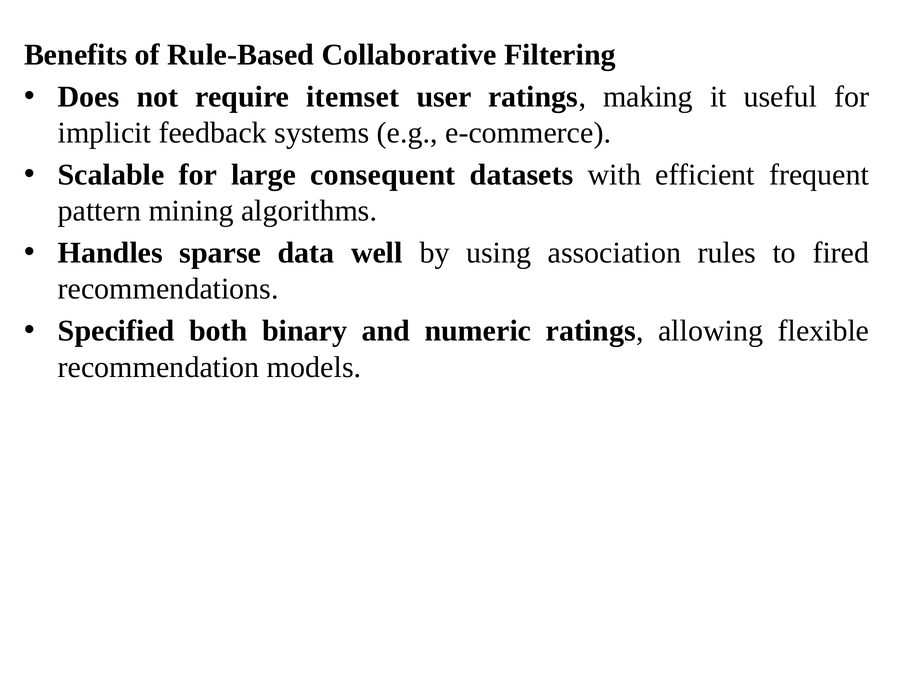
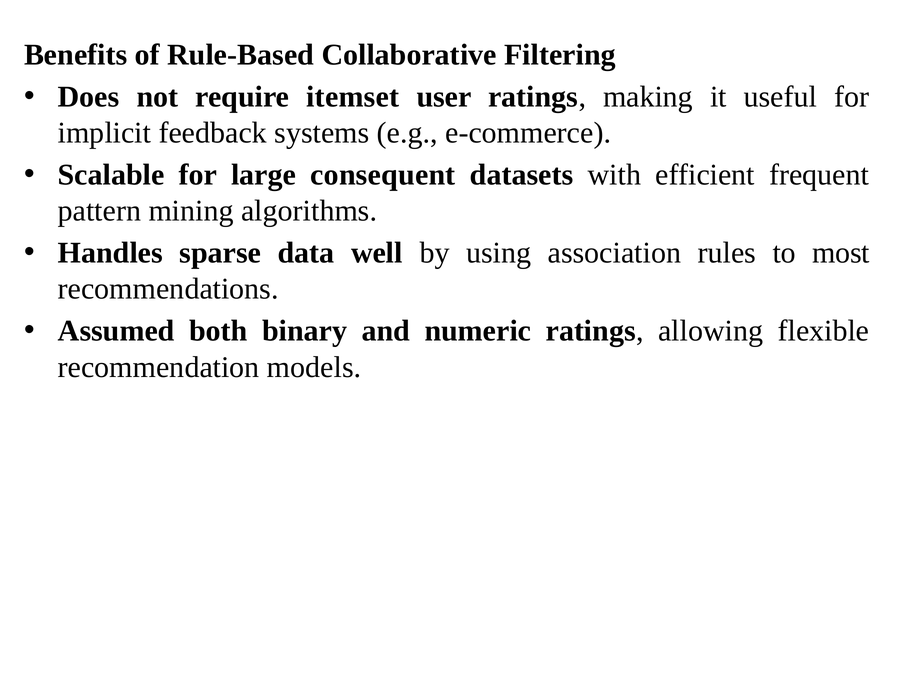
fired: fired -> most (841, 253)
Specified: Specified -> Assumed (116, 331)
